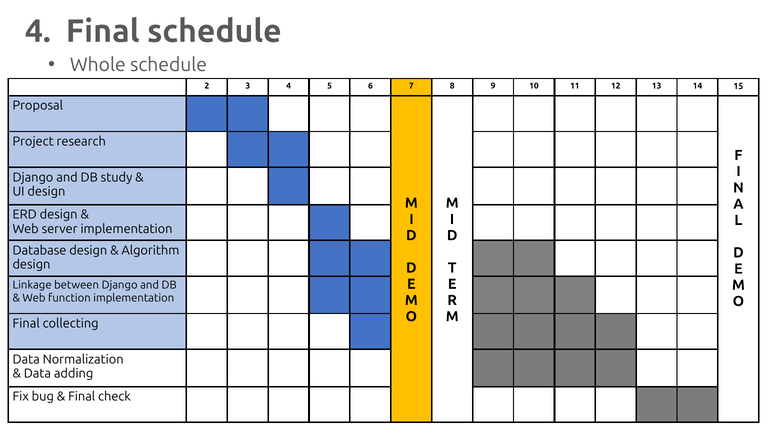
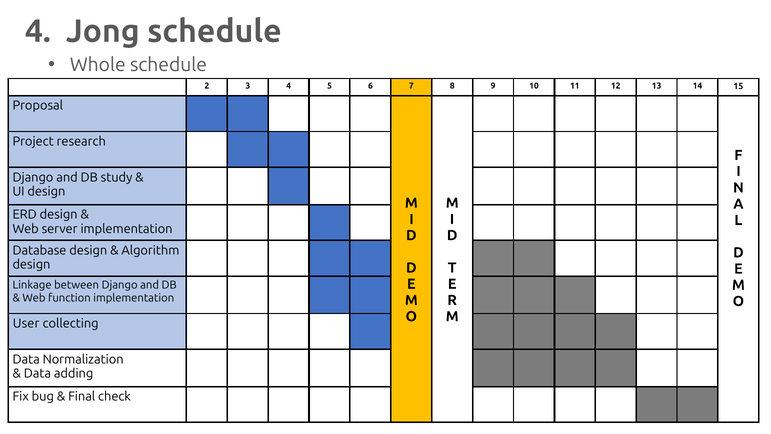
4 Final: Final -> Jong (103, 31)
Final: Final -> User (26, 323)
